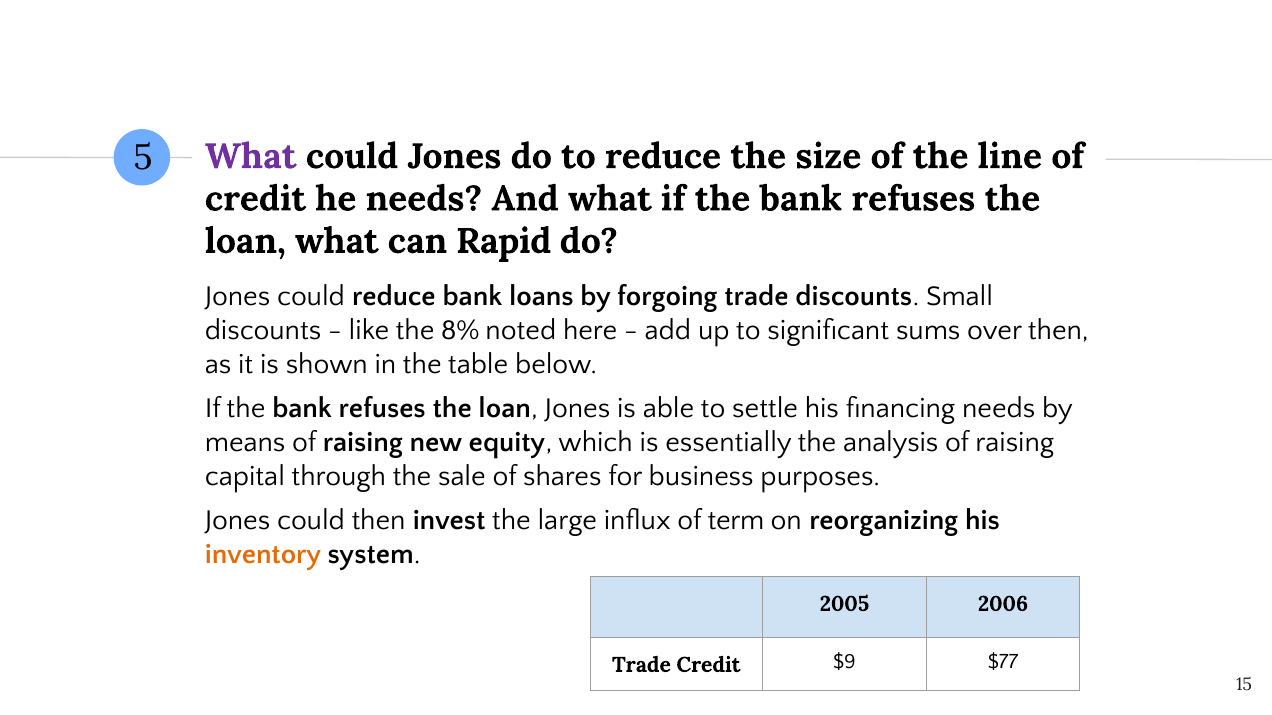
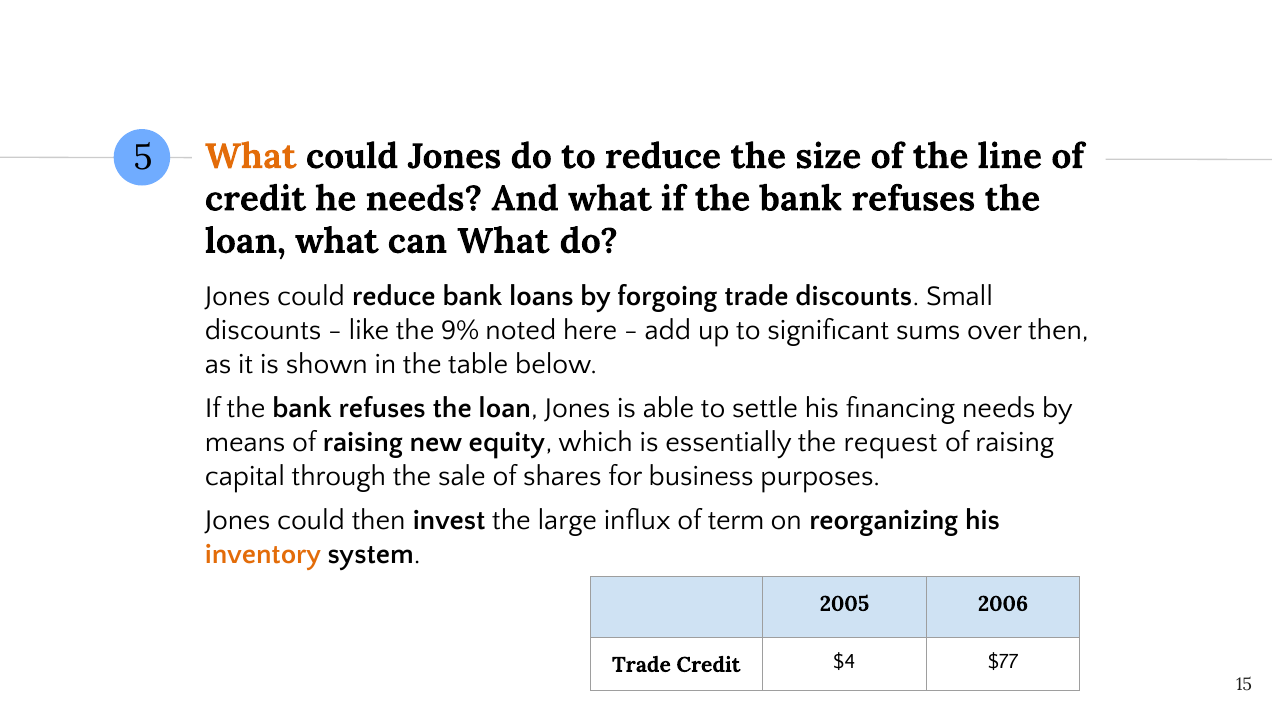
What colour: purple -> orange (251, 156)
can Rapid: Rapid -> What (503, 241)
8%: 8% -> 9% (460, 330)
analysis: analysis -> request (891, 442)
$9: $9 -> $4 (844, 662)
